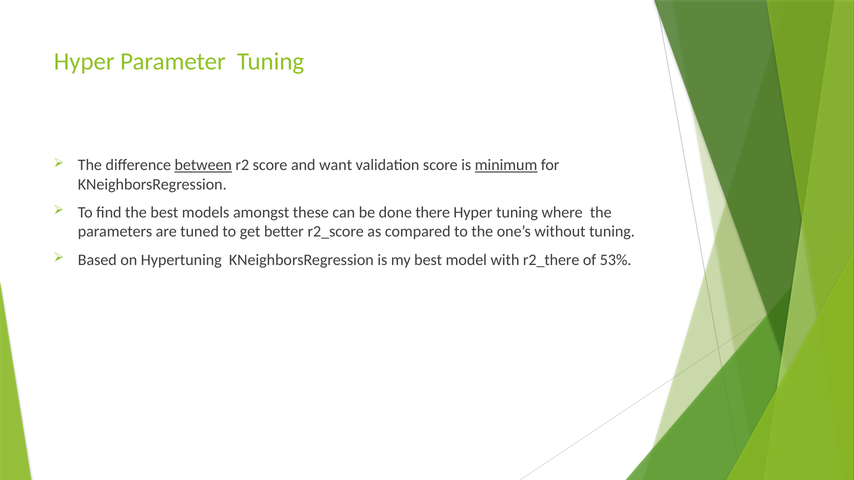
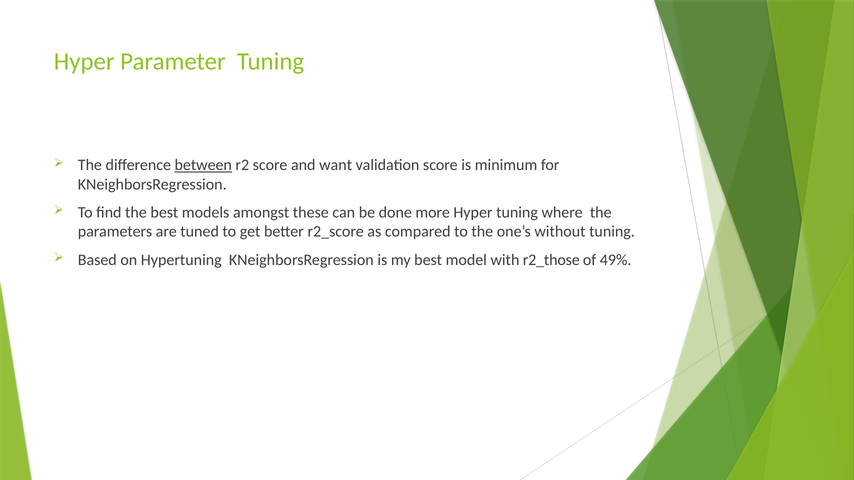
minimum underline: present -> none (506, 165)
there: there -> more (433, 213)
r2_there: r2_there -> r2_those (551, 260)
53%: 53% -> 49% (616, 260)
